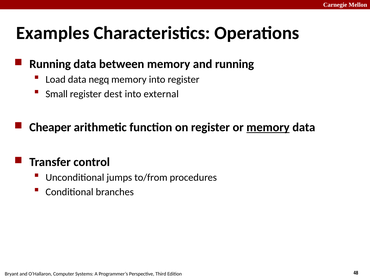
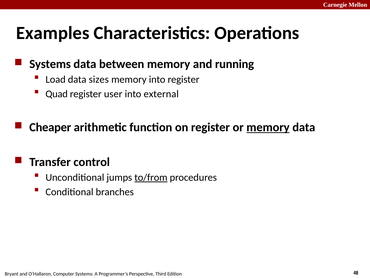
Running: Running -> Systems (50, 64)
negq: negq -> sizes (99, 79)
Small: Small -> Quad (57, 94)
dest: dest -> user (113, 94)
to/from underline: none -> present (151, 177)
